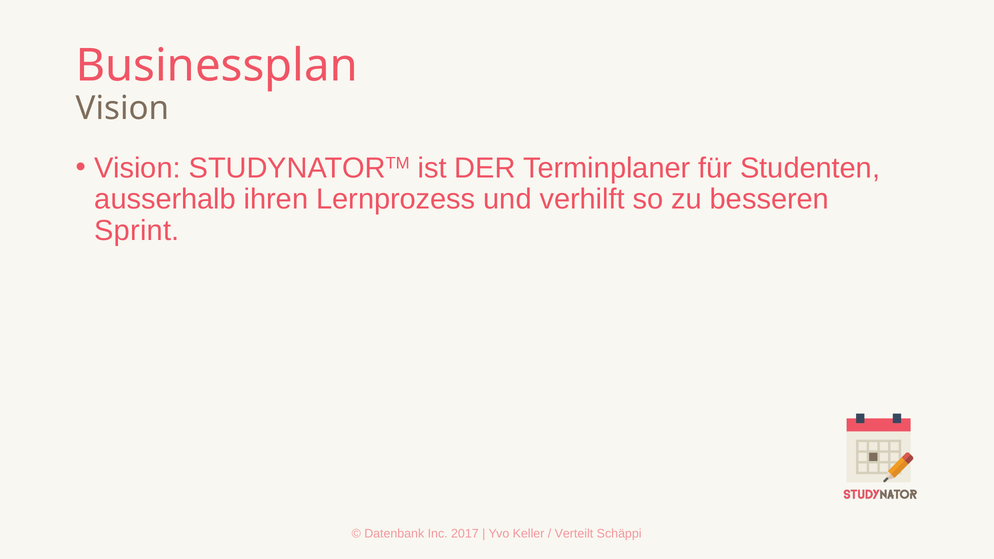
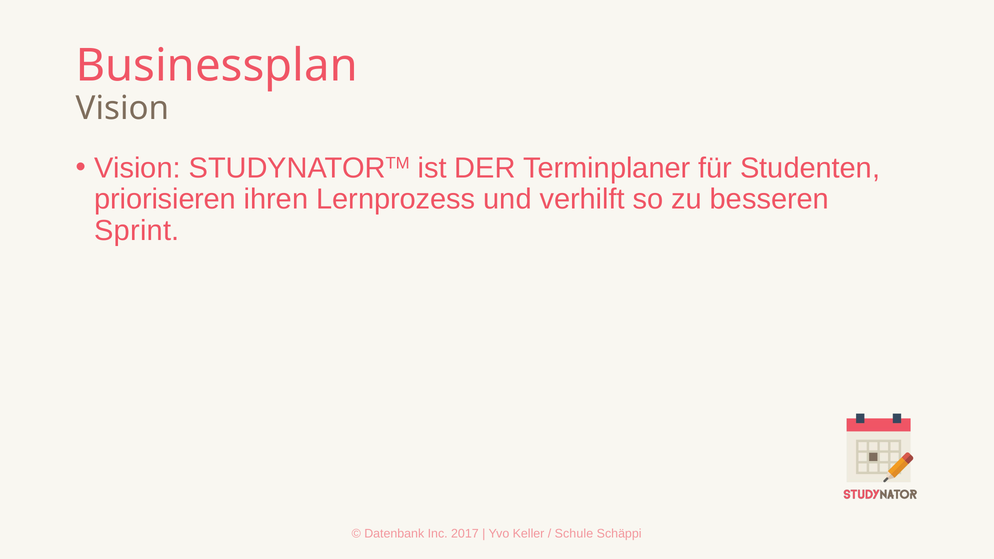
ausserhalb: ausserhalb -> priorisieren (165, 199)
Verteilt: Verteilt -> Schule (574, 534)
